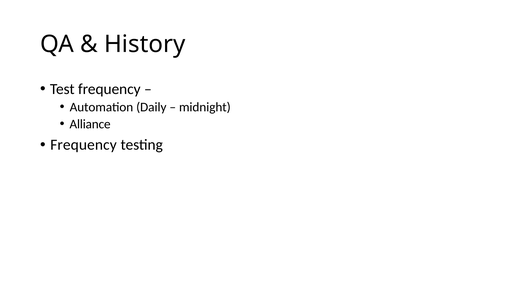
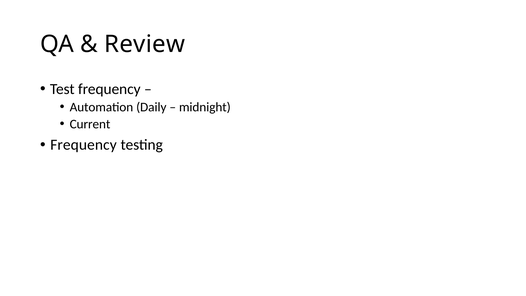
History: History -> Review (145, 44)
Alliance: Alliance -> Current (90, 124)
